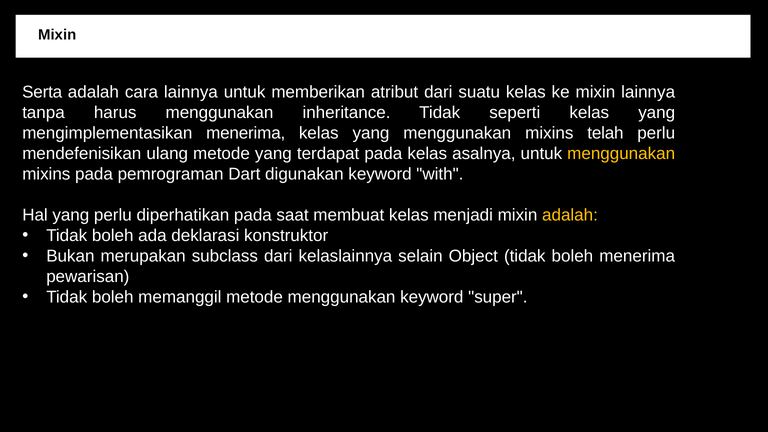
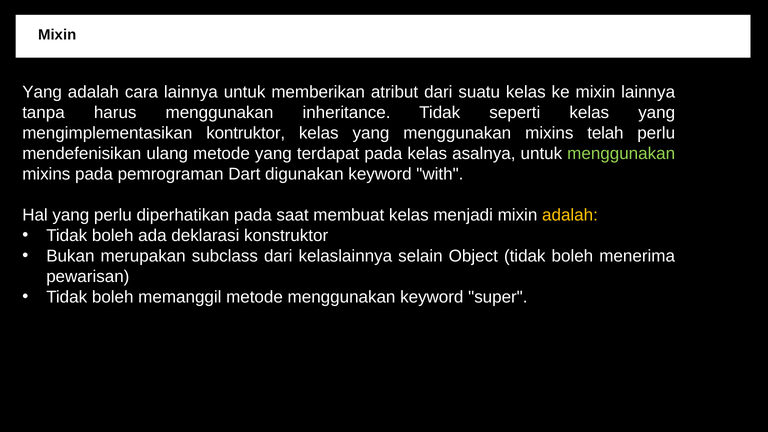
Serta: Serta -> Yang (42, 92)
mengimplementasikan menerima: menerima -> kontruktor (246, 133)
menggunakan colour: yellow -> light green (621, 154)
